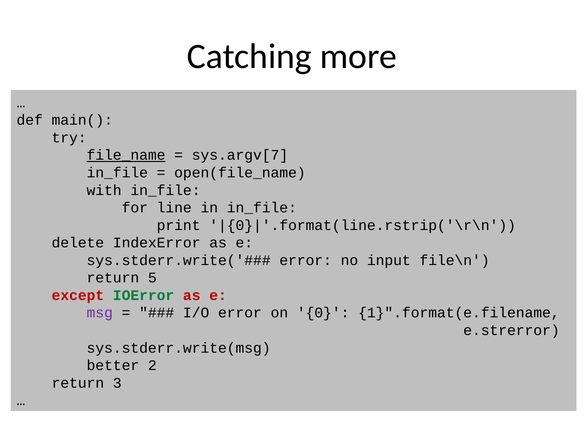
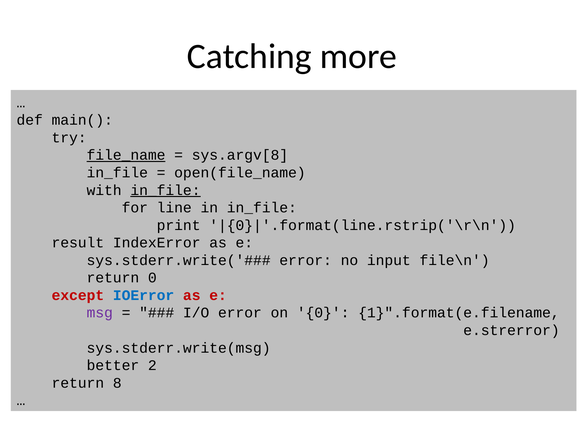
sys.argv[7: sys.argv[7 -> sys.argv[8 (240, 155)
in_file underline: none -> present (165, 190)
delete: delete -> result (78, 243)
return 5: 5 -> 0 (152, 278)
IOError colour: green -> blue (144, 295)
3: 3 -> 8 (117, 383)
